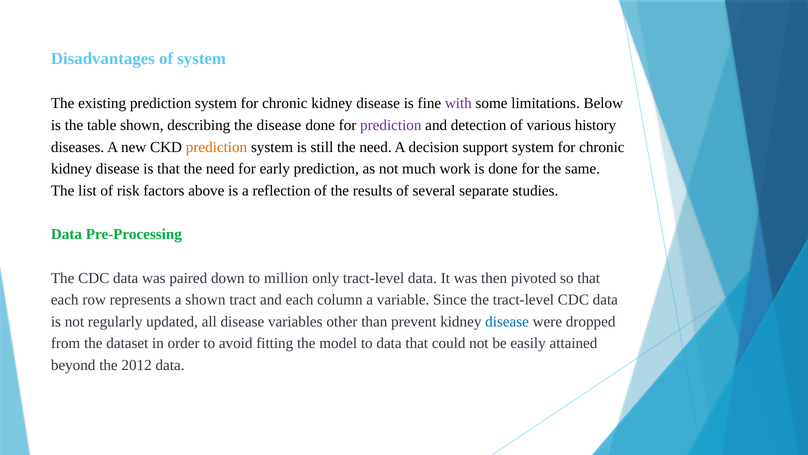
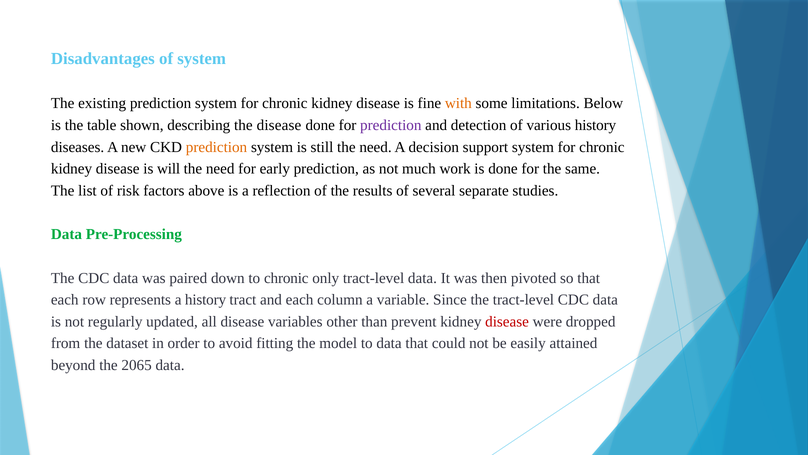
with colour: purple -> orange (458, 103)
is that: that -> will (169, 169)
to million: million -> chronic (286, 278)
a shown: shown -> history (206, 300)
disease colour: blue -> red (507, 321)
2012: 2012 -> 2065 (137, 365)
